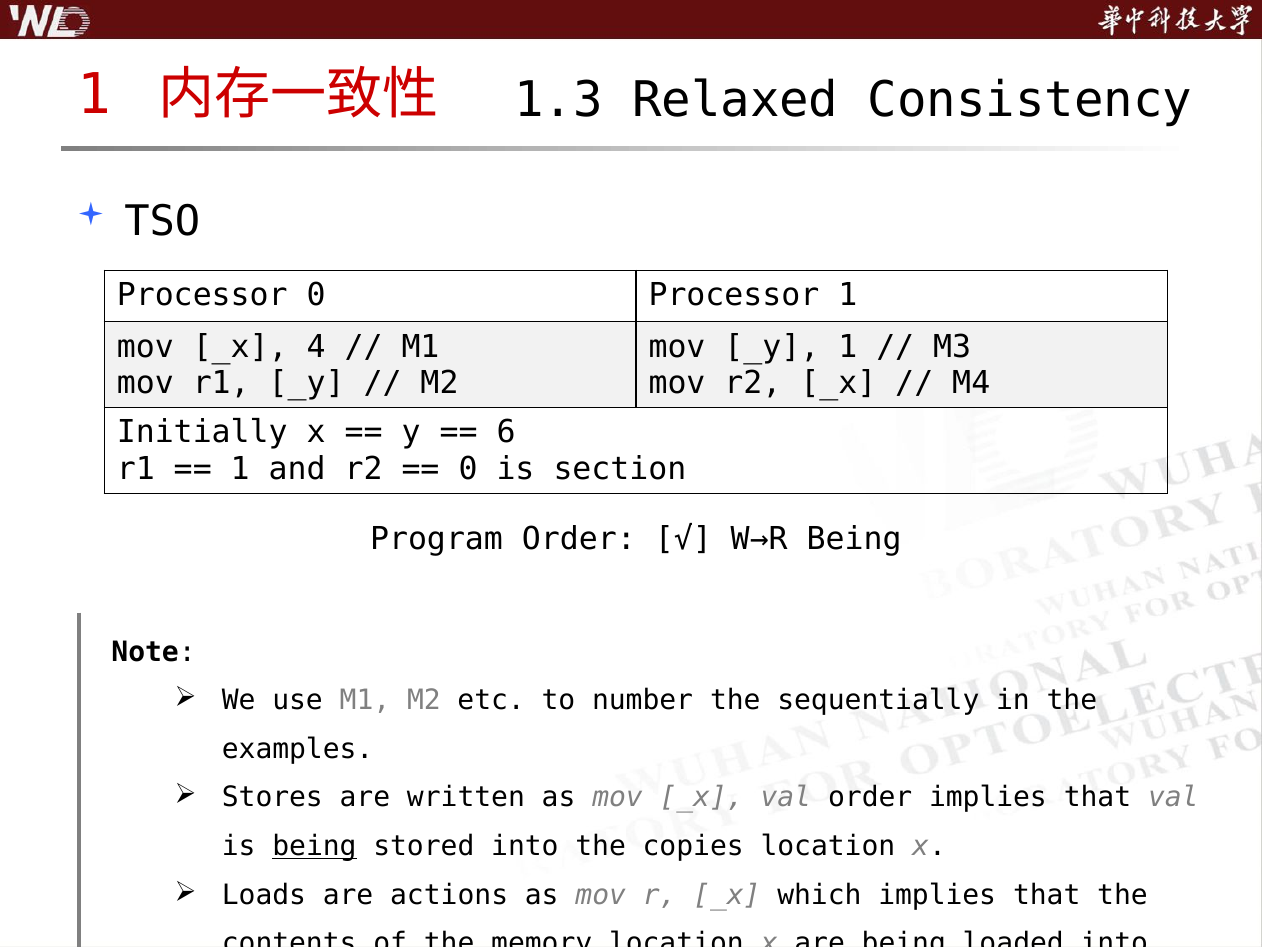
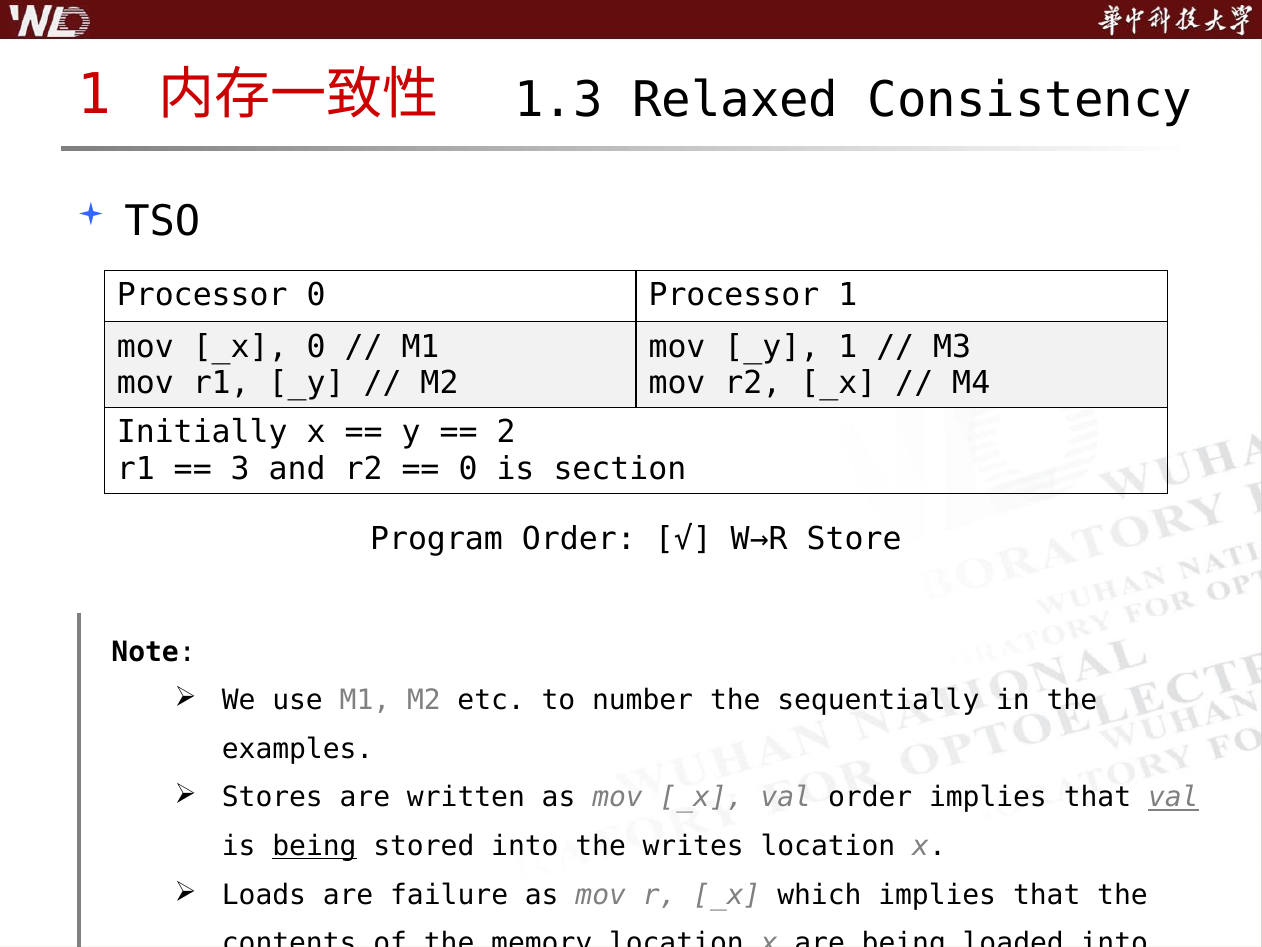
4: 4 -> 0 (316, 346)
6: 6 -> 2 (506, 432)
1: 1 -> 3 (240, 469)
W→R Being: Being -> Store (854, 539)
val underline: none -> present (1173, 797)
copies: copies -> writes (693, 846)
actions: actions -> failure (449, 894)
